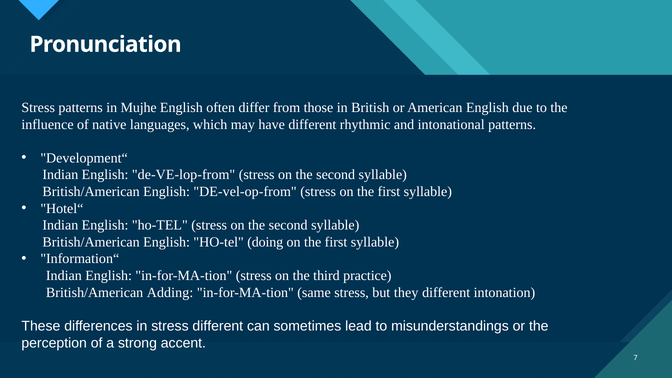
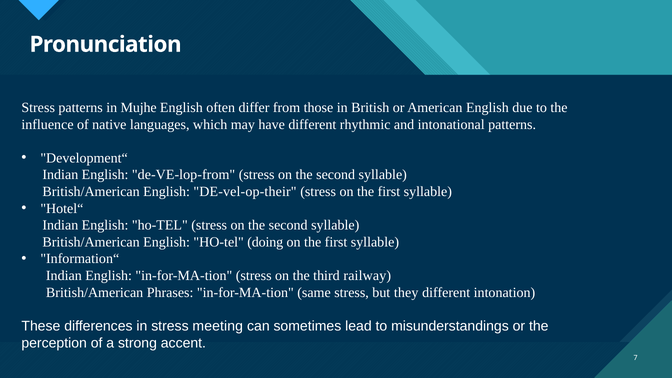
DE-vel-op-from: DE-vel-op-from -> DE-vel-op-their (245, 192)
practice: practice -> railway (367, 276)
Adding: Adding -> Phrases (170, 292)
stress different: different -> meeting (218, 326)
